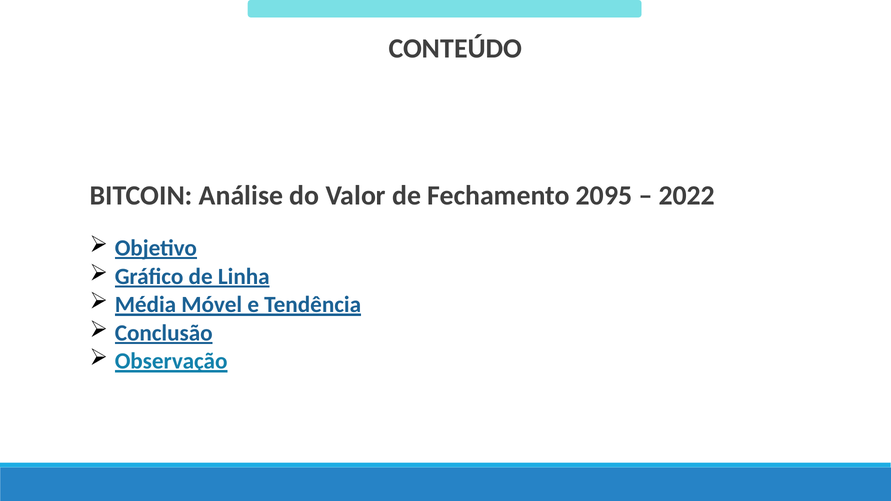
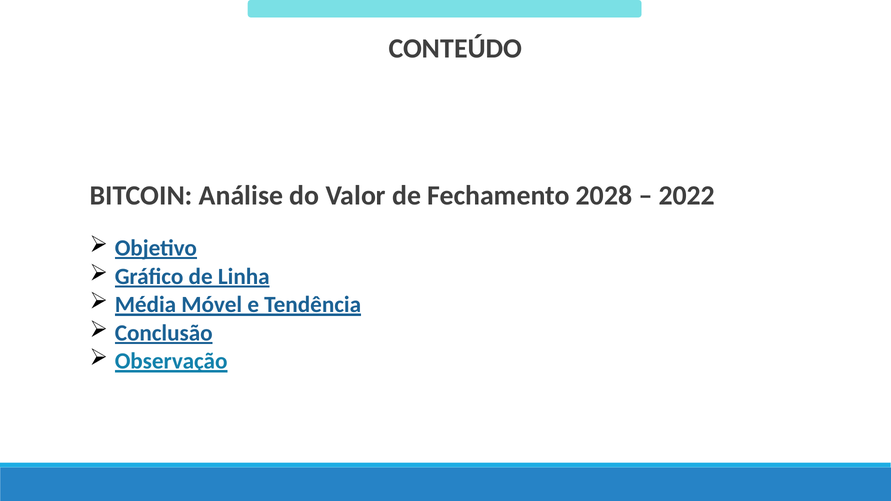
2095: 2095 -> 2028 (604, 196)
